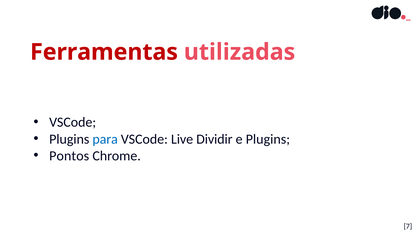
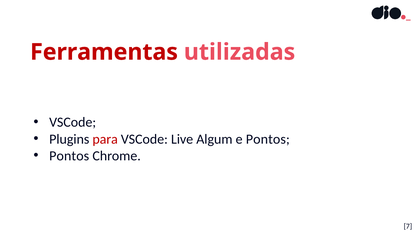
para colour: blue -> red (105, 139)
Dividir: Dividir -> Algum (214, 139)
e Plugins: Plugins -> Pontos (268, 139)
